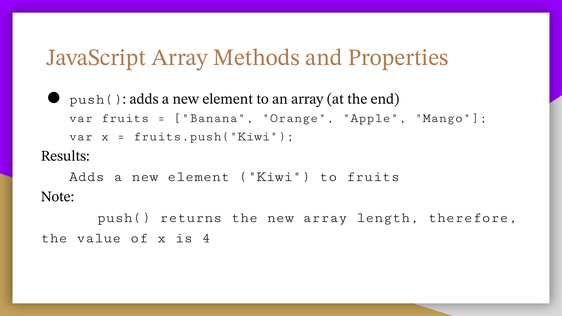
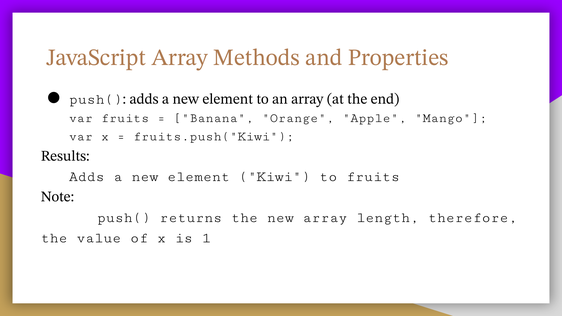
4: 4 -> 1 (206, 238)
